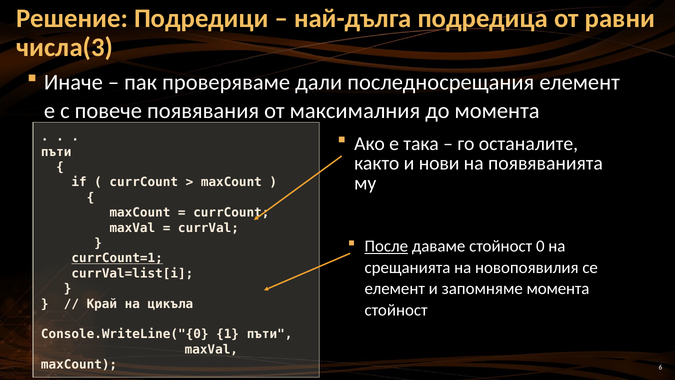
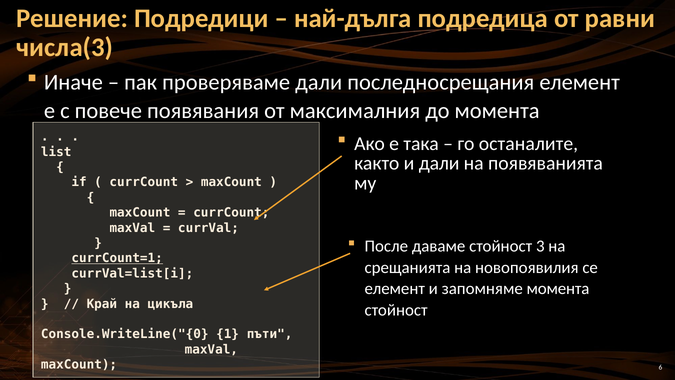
пъти: пъти -> list (56, 152)
и нови: нови -> дали (439, 163)
После underline: present -> none (386, 246)
0: 0 -> 3 (540, 246)
